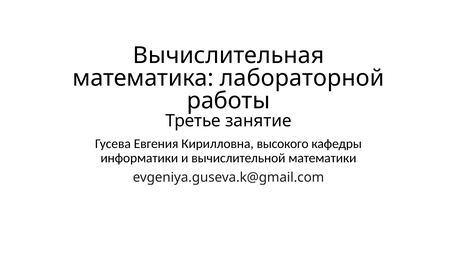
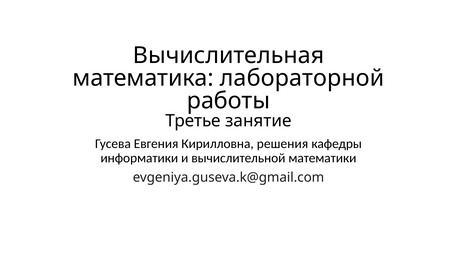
высокого: высокого -> решения (283, 144)
